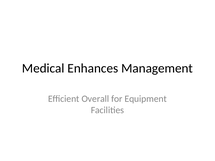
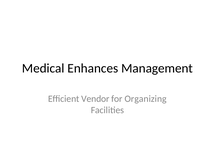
Overall: Overall -> Vendor (95, 99)
Equipment: Equipment -> Organizing (146, 99)
